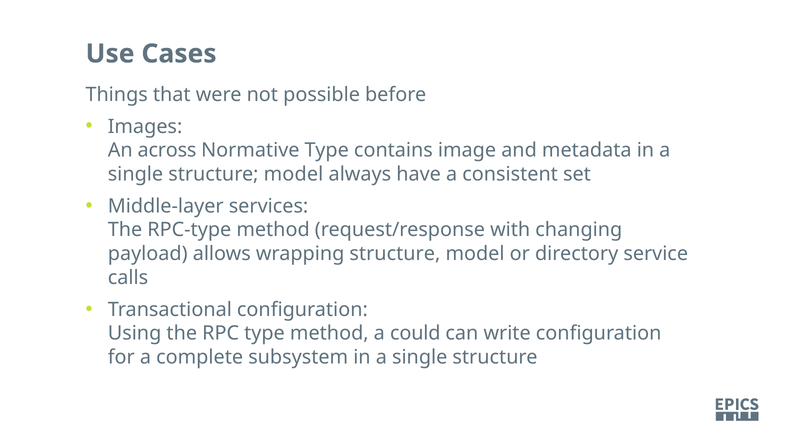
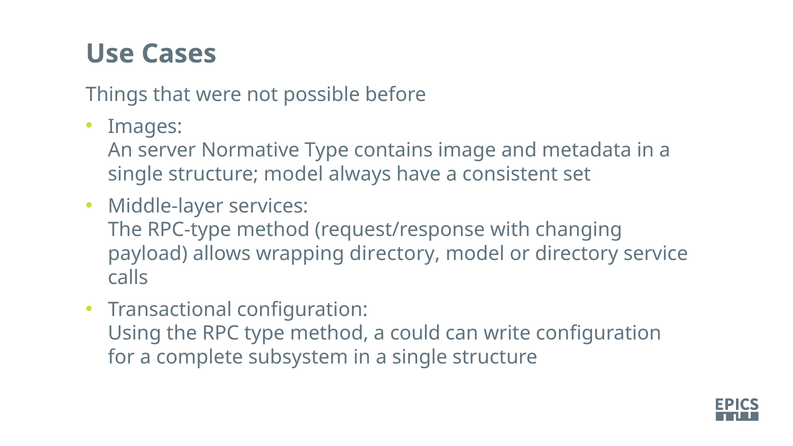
across: across -> server (167, 150)
wrapping structure: structure -> directory (395, 254)
